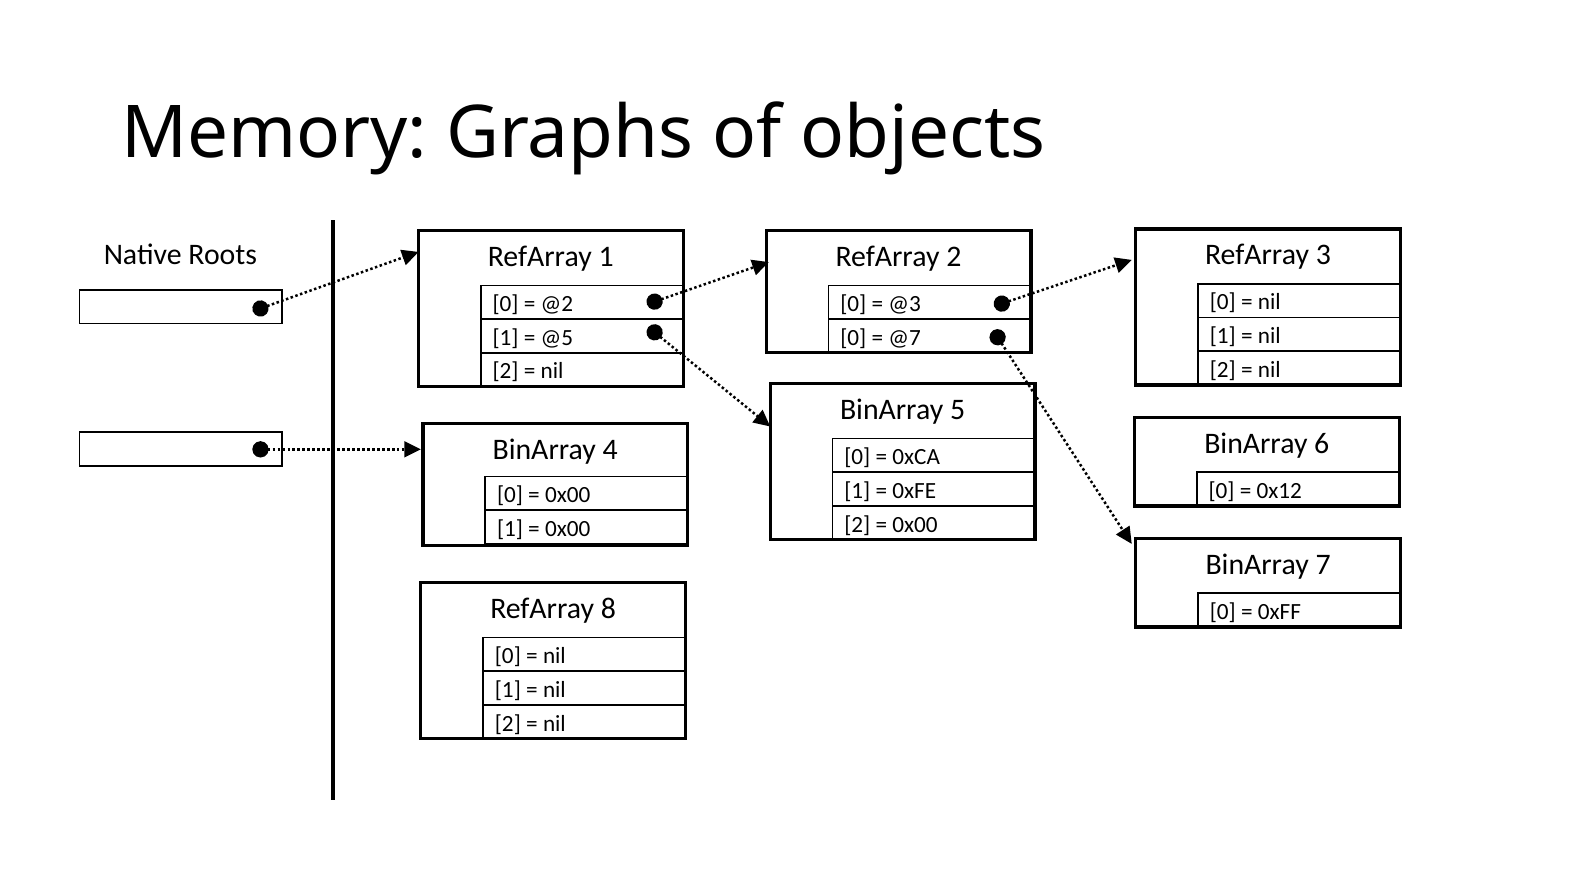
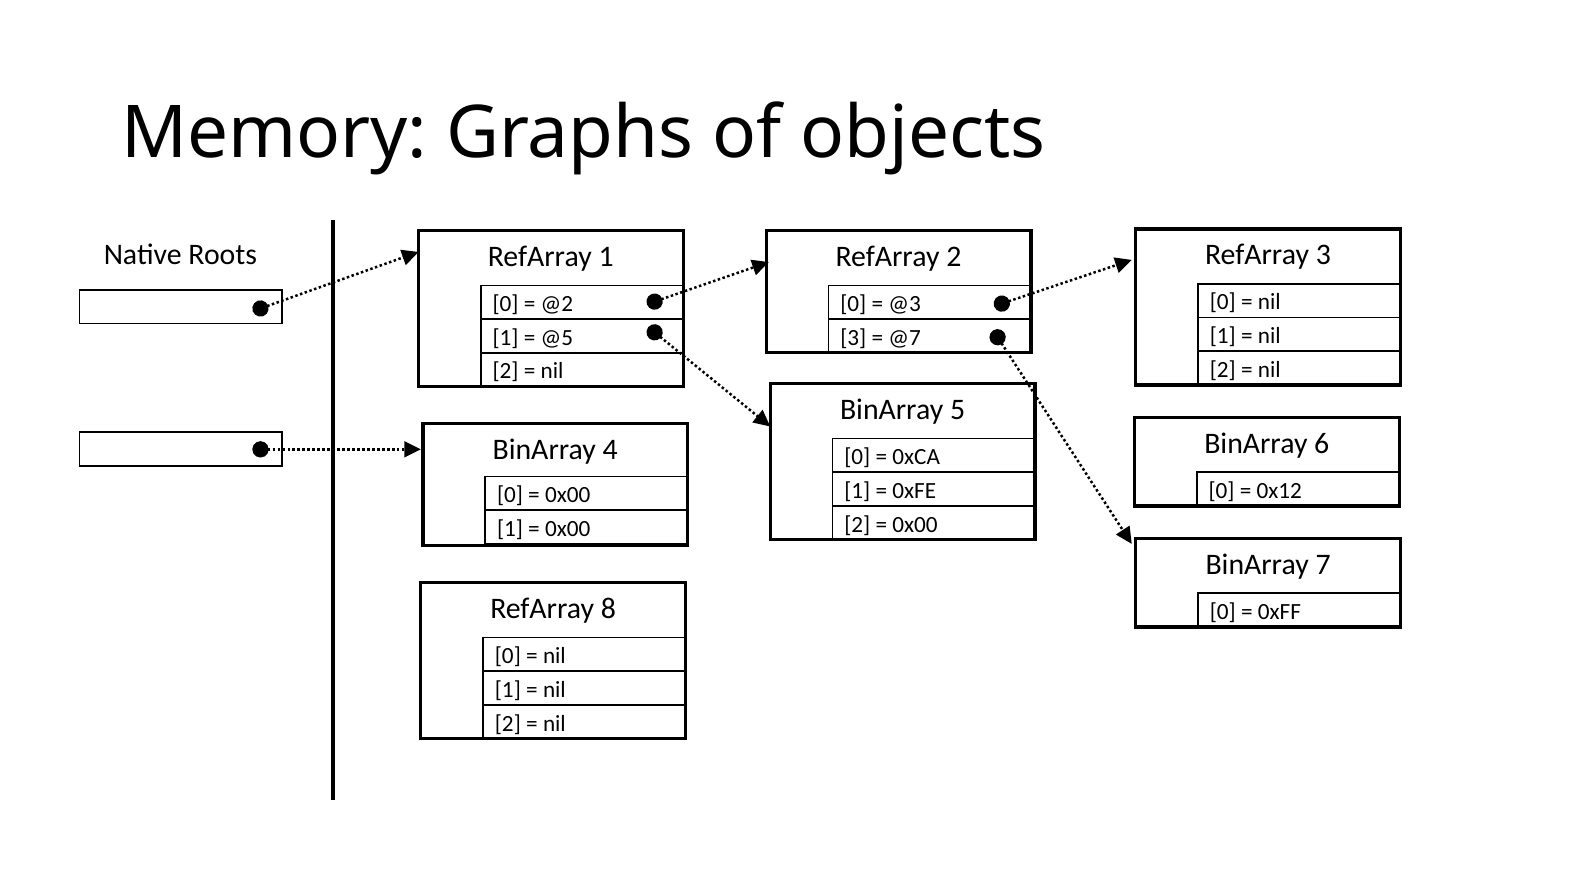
0: 0 -> 3 (853, 338)
